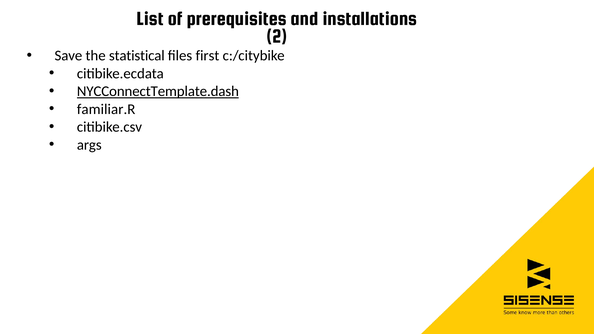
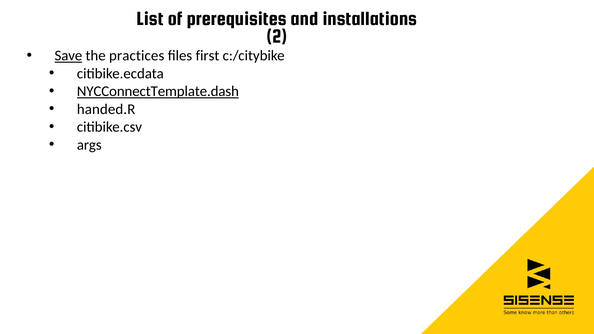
Save underline: none -> present (68, 56)
statistical: statistical -> practices (137, 56)
familiar.R: familiar.R -> handed.R (106, 109)
